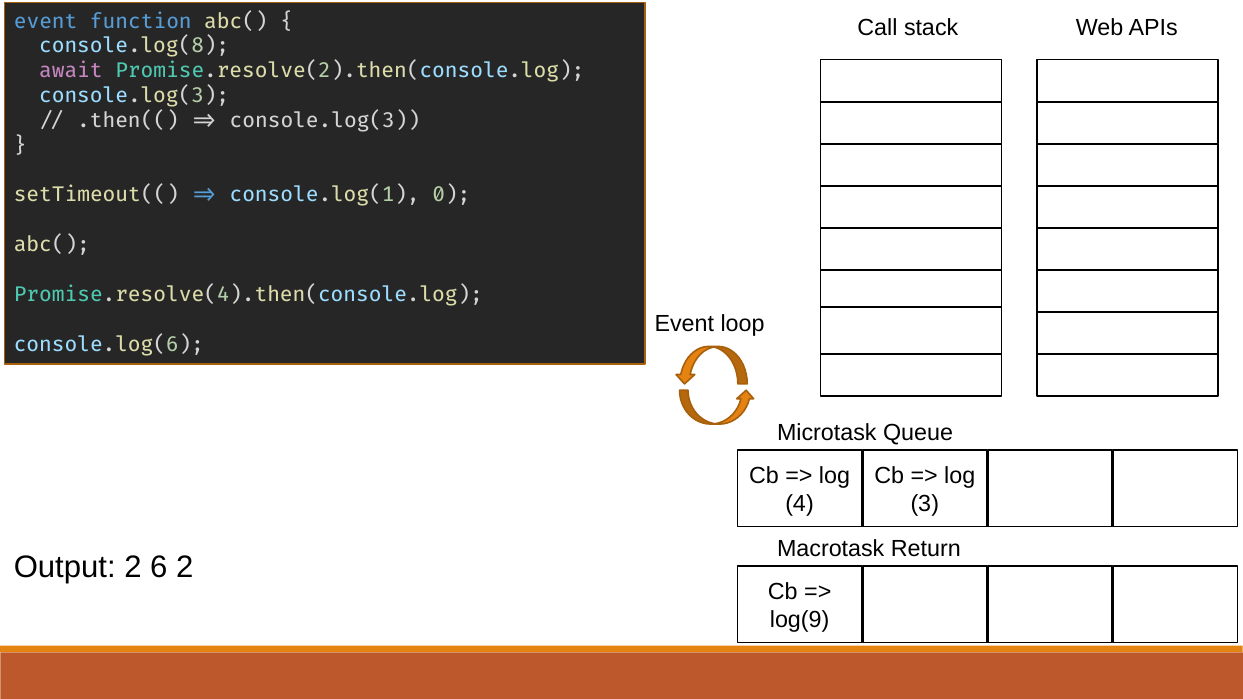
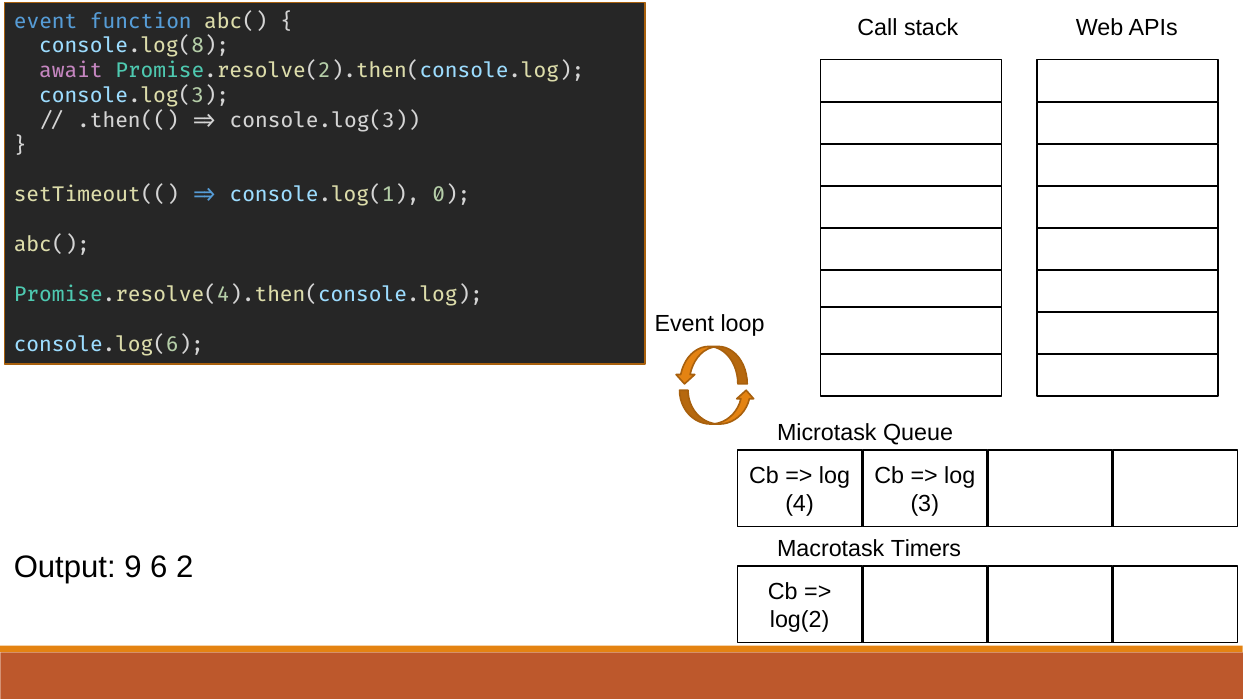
Return: Return -> Timers (926, 548)
Output 2: 2 -> 9 (133, 567)
log(9: log(9 -> log(2 (800, 620)
